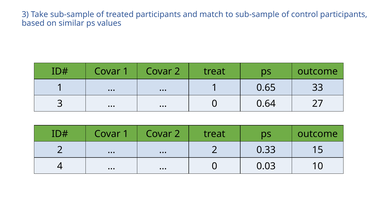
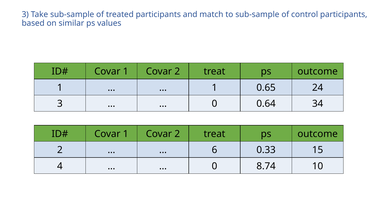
33: 33 -> 24 (318, 88)
27: 27 -> 34 (318, 104)
2: 2 -> 6 (215, 150)
0.03: 0.03 -> 8.74 (266, 166)
